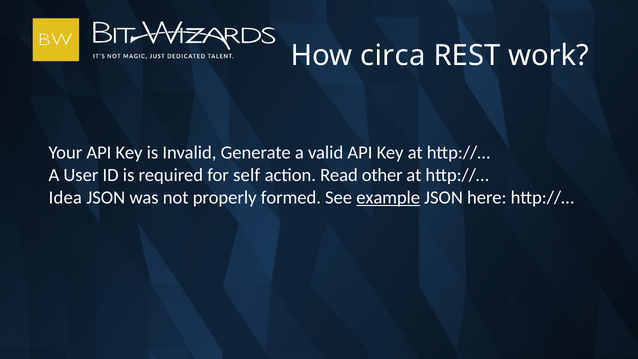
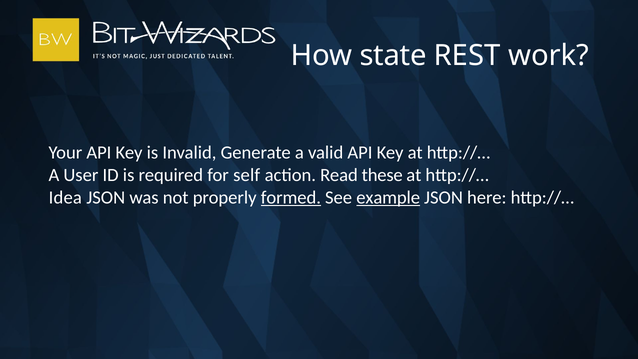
circa: circa -> state (393, 56)
other: other -> these (382, 175)
formed underline: none -> present (291, 197)
